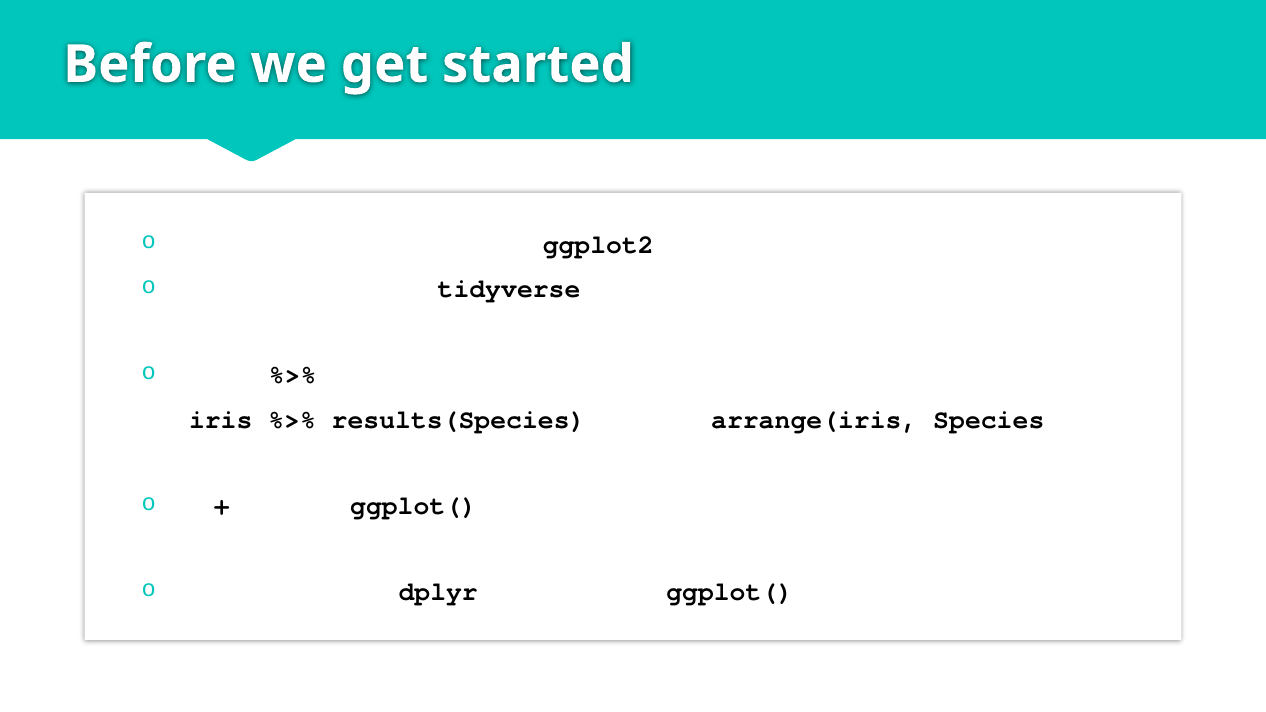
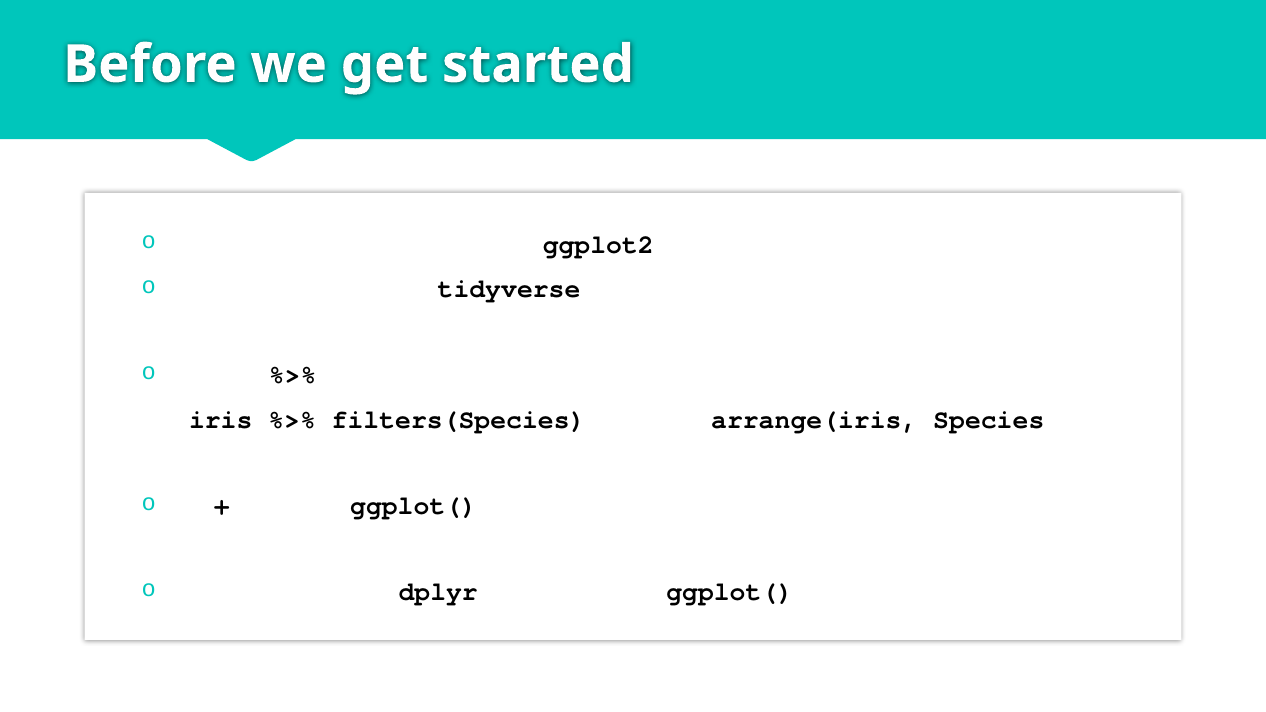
results(Species: results(Species -> filters(Species (459, 420)
